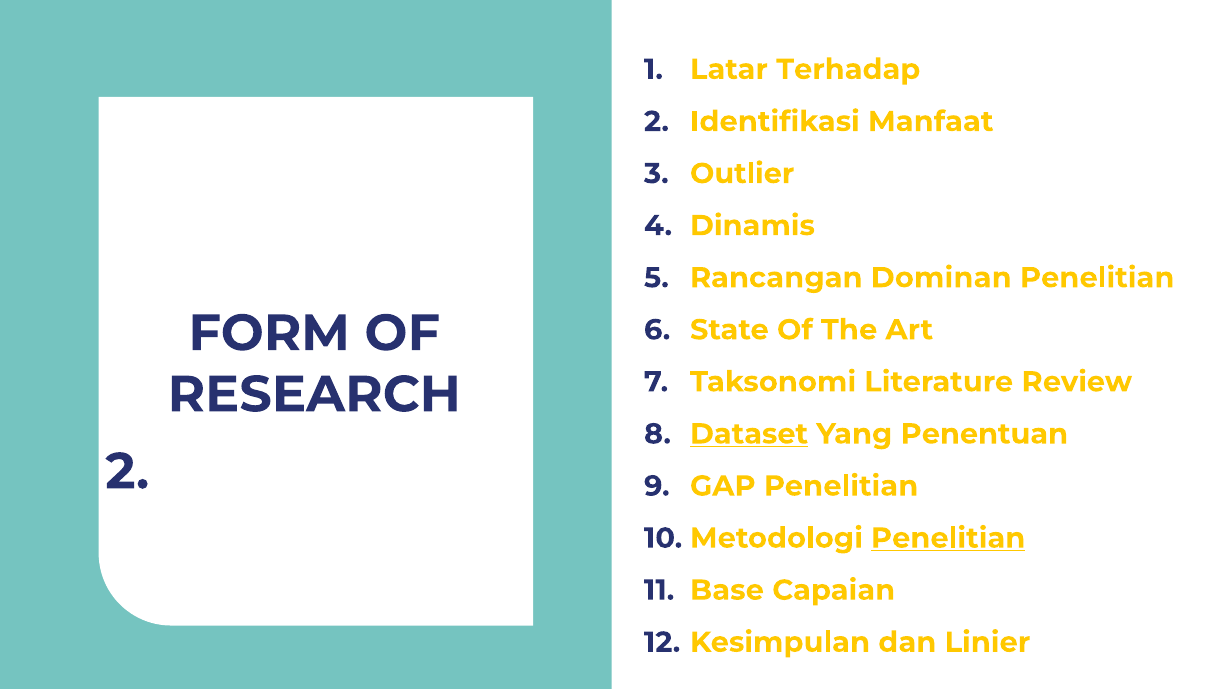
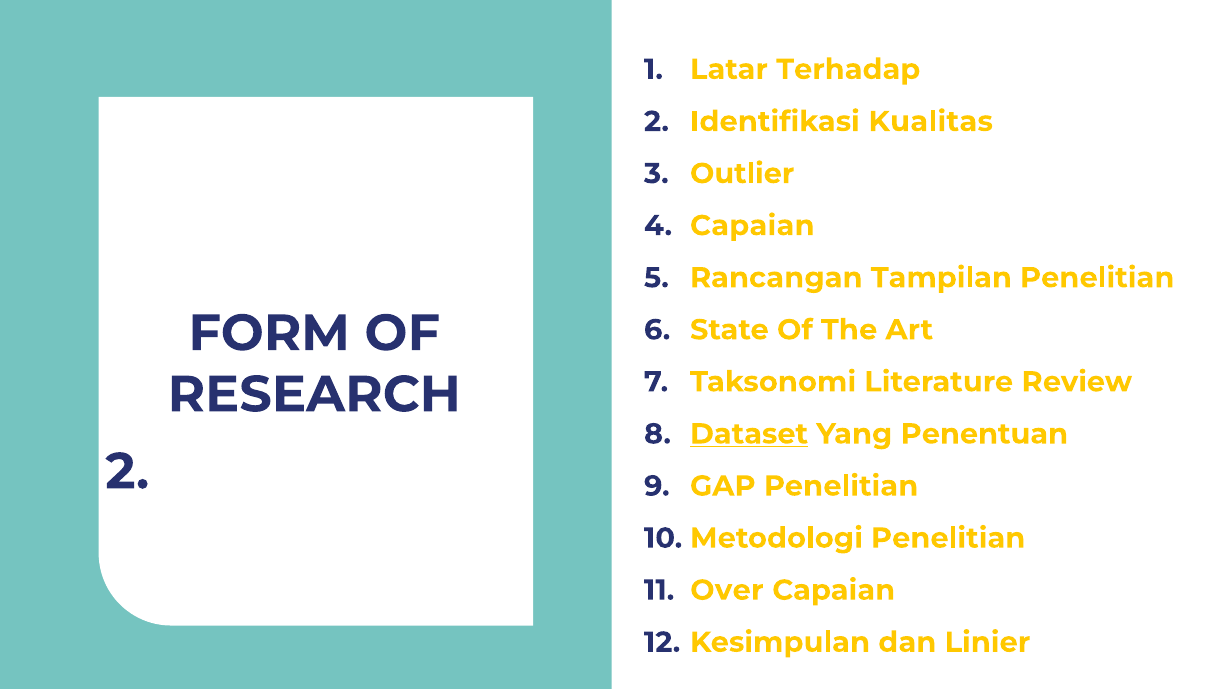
Manfaat: Manfaat -> Kualitas (931, 122)
Dinamis: Dinamis -> Capaian (752, 226)
Dominan: Dominan -> Tampilan (941, 278)
Penelitian underline: present -> none (948, 539)
Base: Base -> Over (727, 591)
